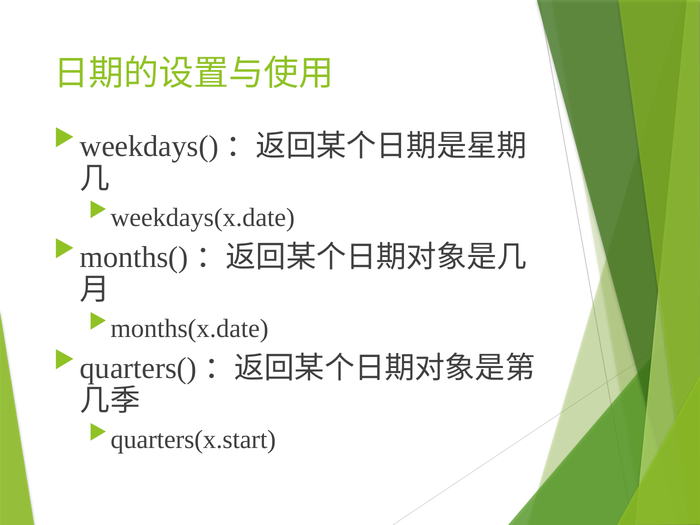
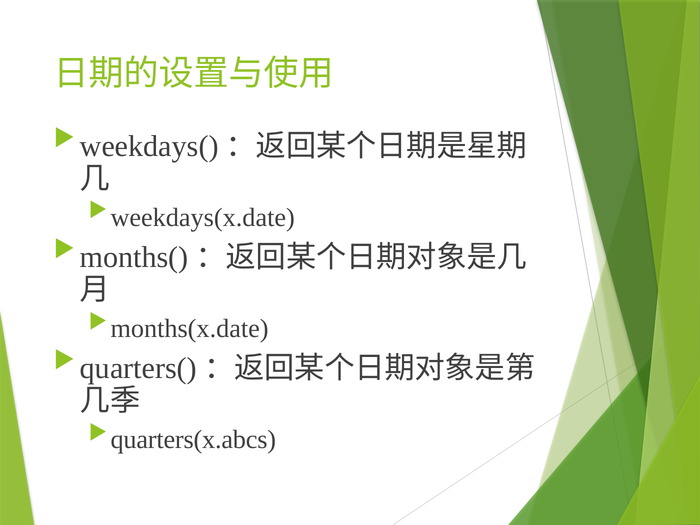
quarters(x.start: quarters(x.start -> quarters(x.abcs (193, 439)
